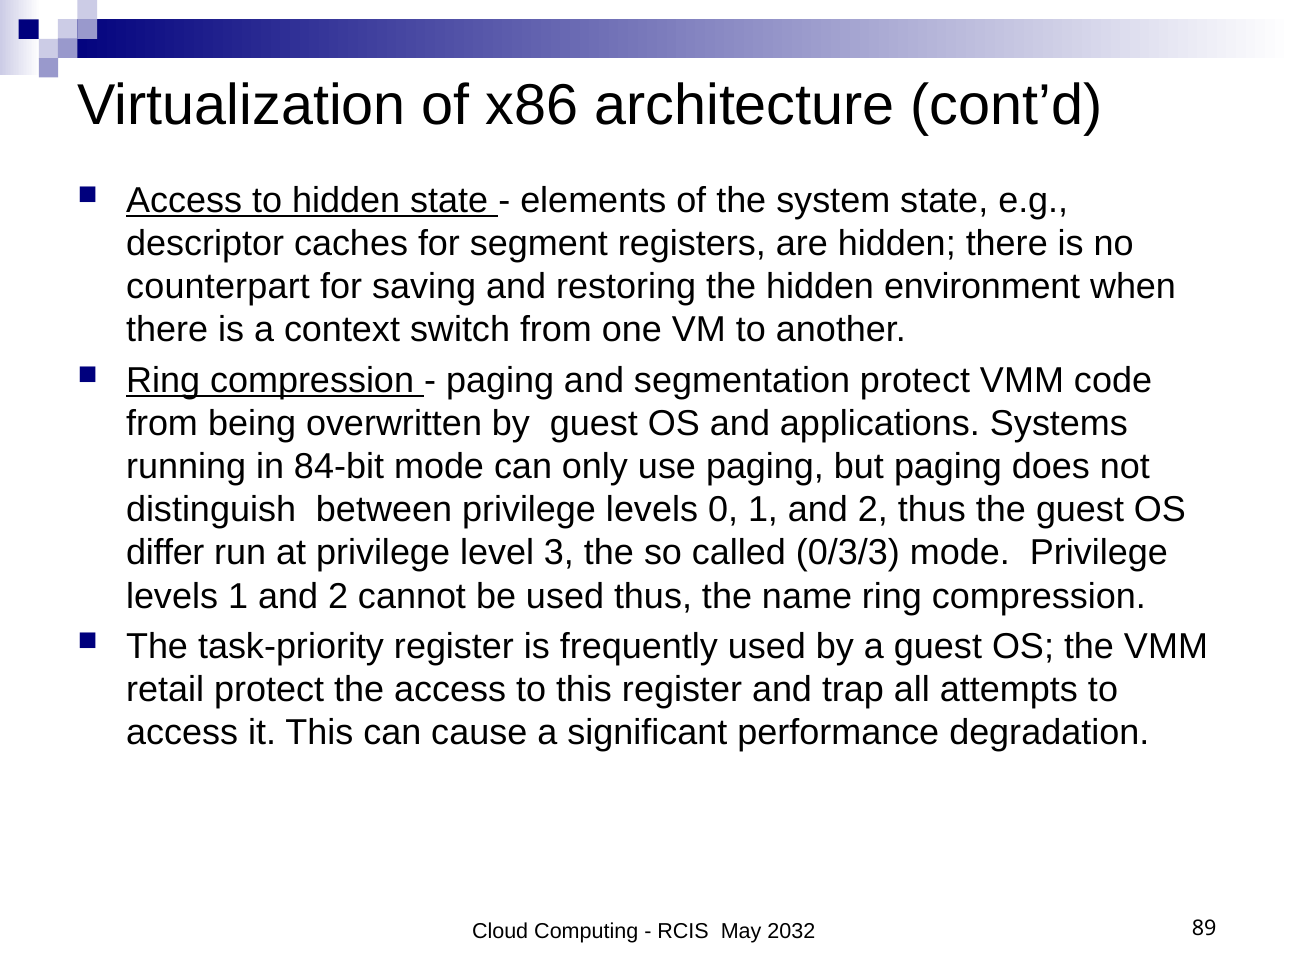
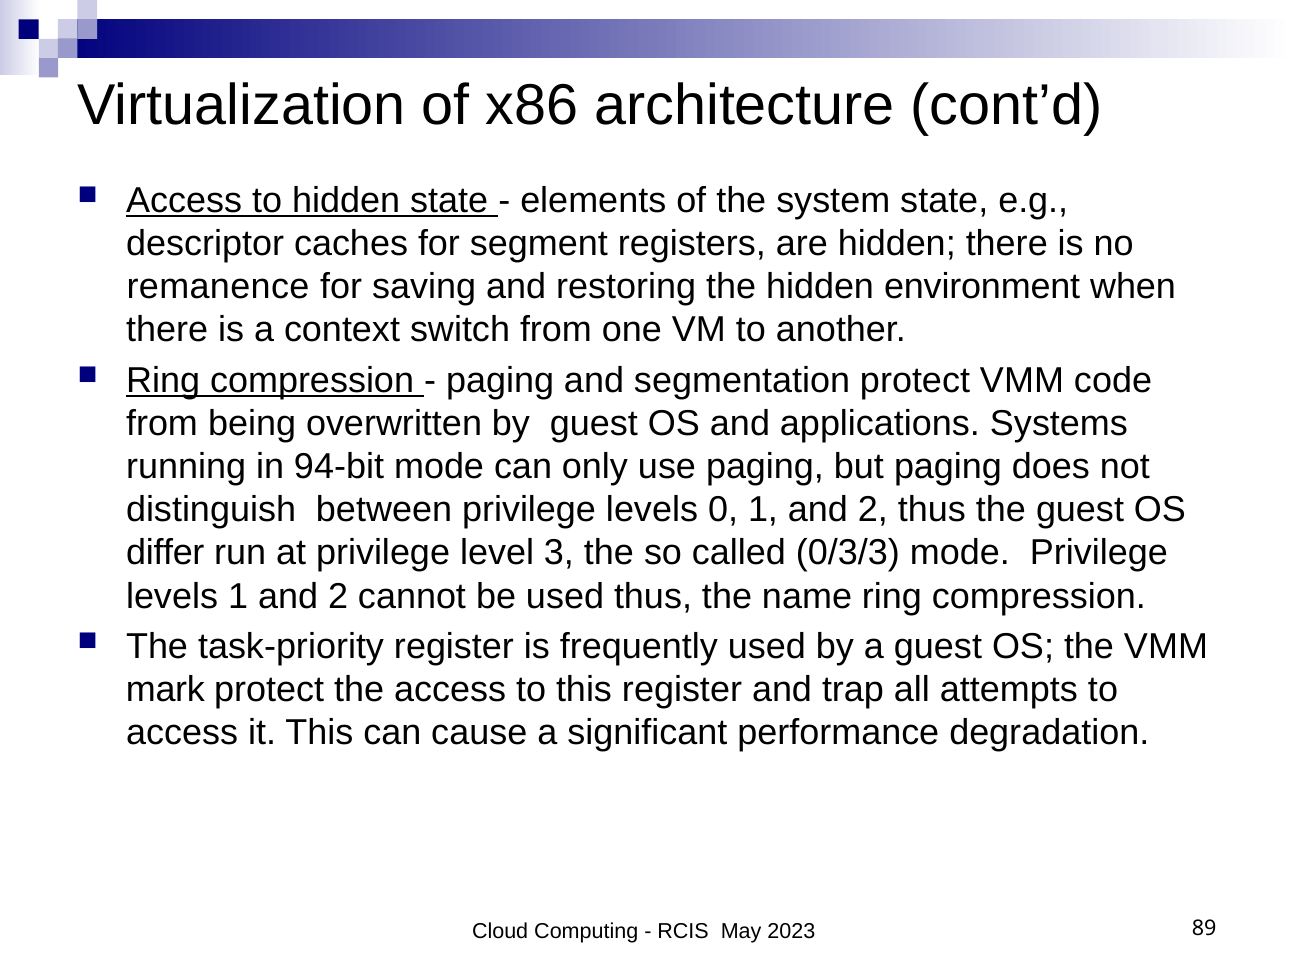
counterpart: counterpart -> remanence (218, 287)
84-bit: 84-bit -> 94-bit (339, 467)
retail: retail -> mark (165, 689)
2032: 2032 -> 2023 (791, 931)
